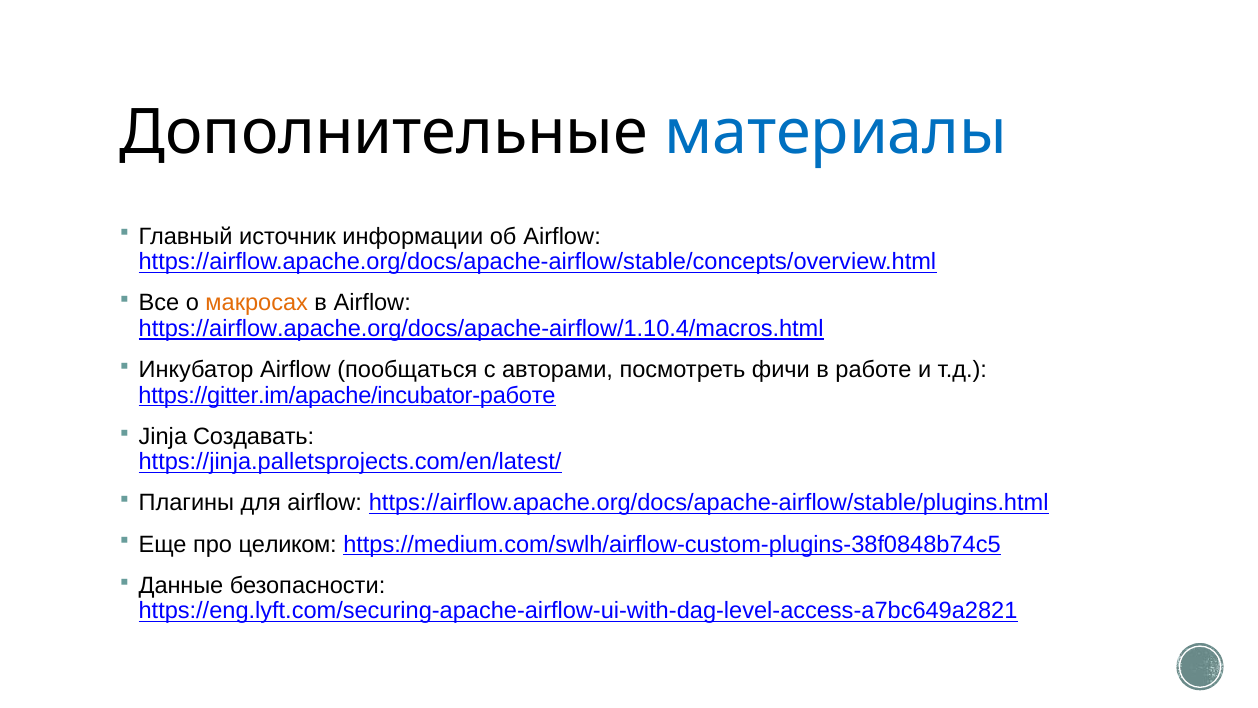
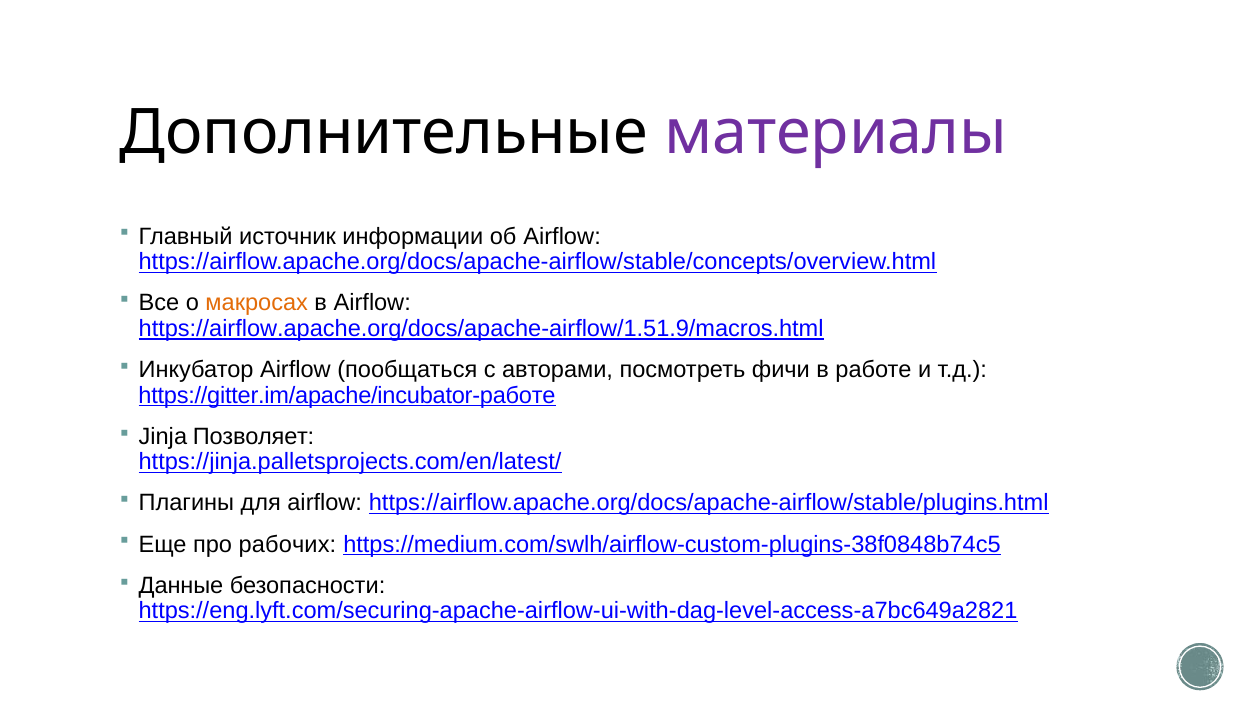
материалы colour: blue -> purple (836, 133)
https://airflow.apache.org/docs/apache-airflow/1.10.4/macros.html: https://airflow.apache.org/docs/apache-airflow/1.10.4/macros.html -> https://airflow.apache.org/docs/apache-airflow/1.51.9/macros.html (481, 328)
Создавать: Создавать -> Позволяет (254, 436)
целиком: целиком -> рабочих (287, 544)
